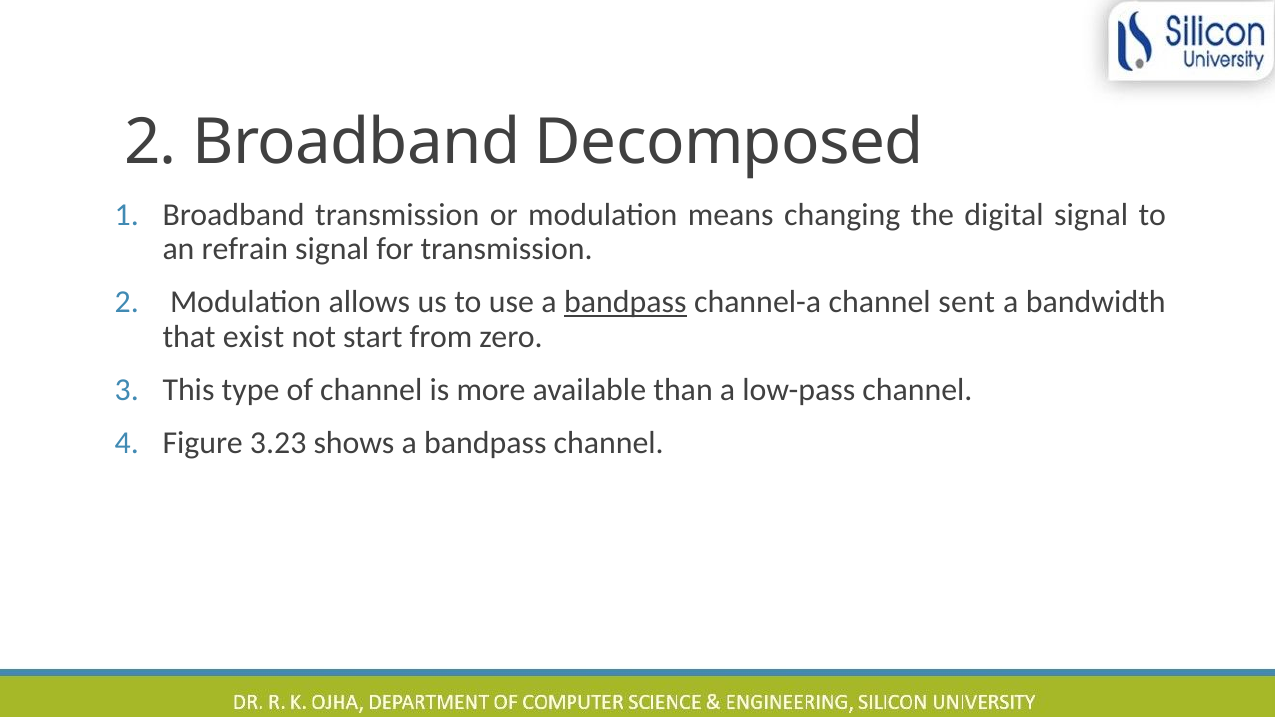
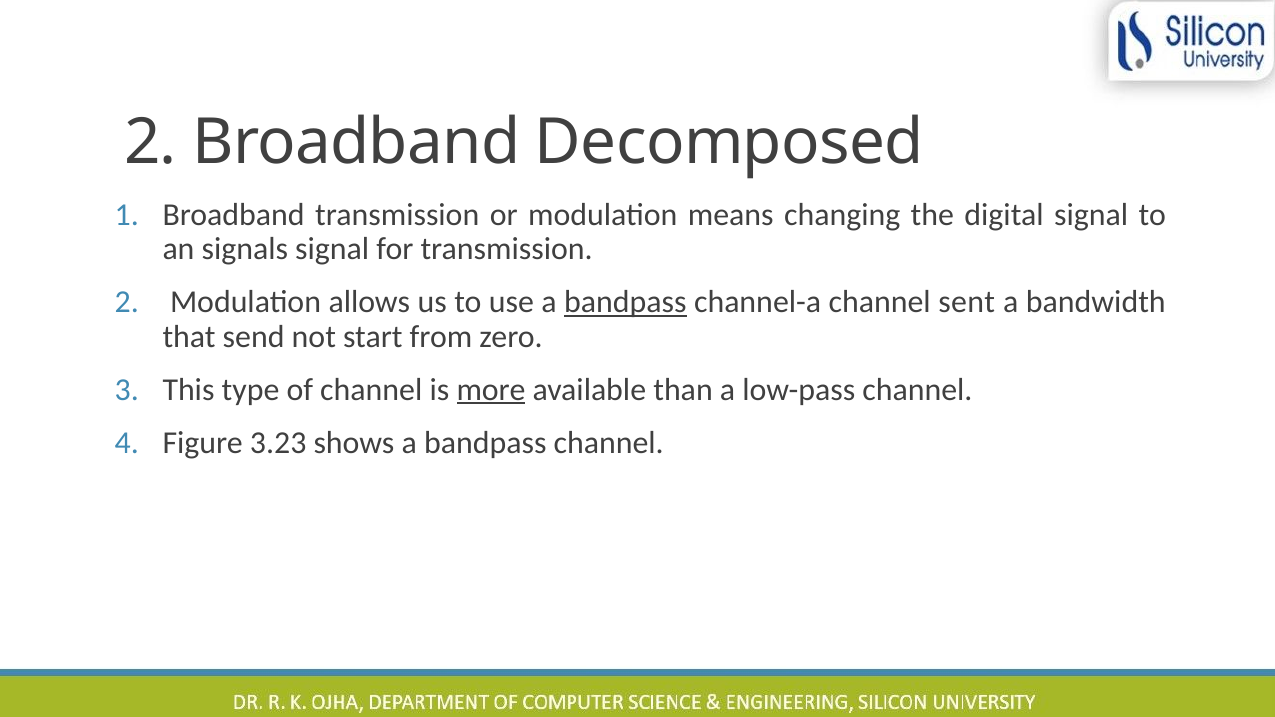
refrain: refrain -> signals (245, 249)
exist: exist -> send (254, 337)
more underline: none -> present (491, 390)
